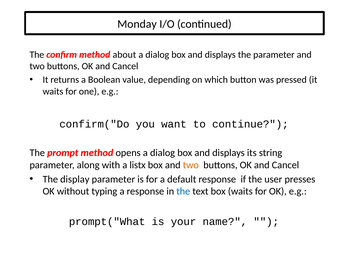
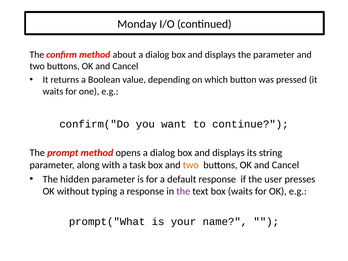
listx: listx -> task (138, 165)
display: display -> hidden (75, 179)
the colour: blue -> purple (183, 191)
